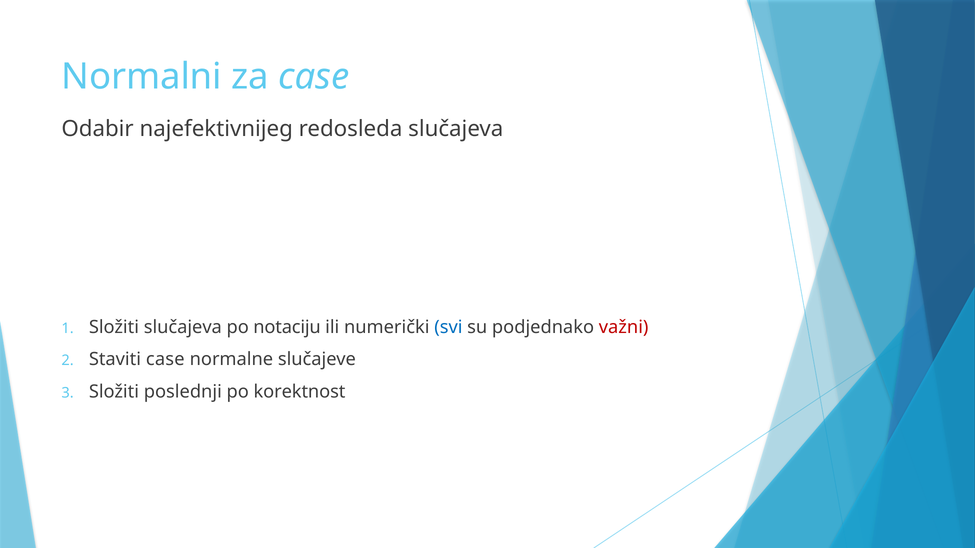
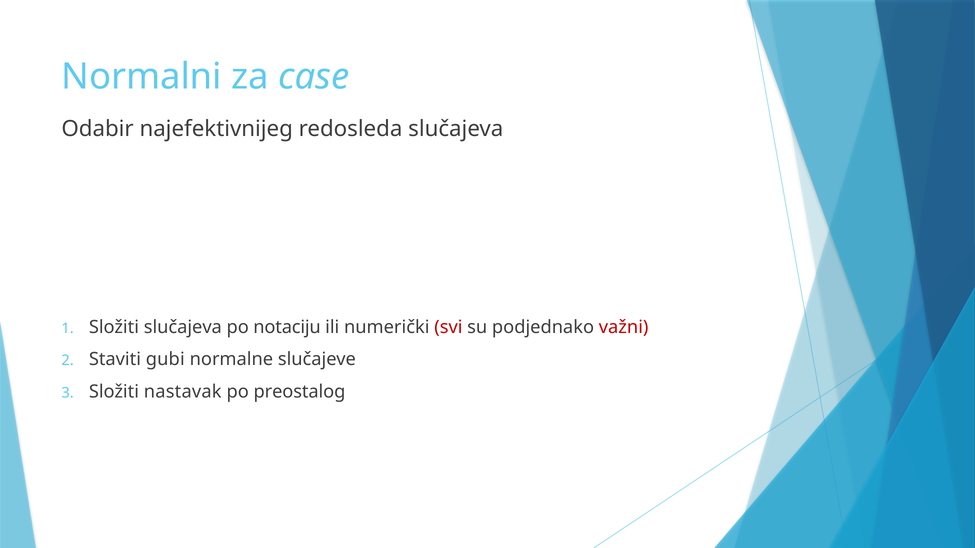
svi colour: blue -> red (448, 328)
Staviti case: case -> gubi (165, 360)
poslednji: poslednji -> nastavak (183, 392)
korektnost: korektnost -> preostalog (299, 392)
